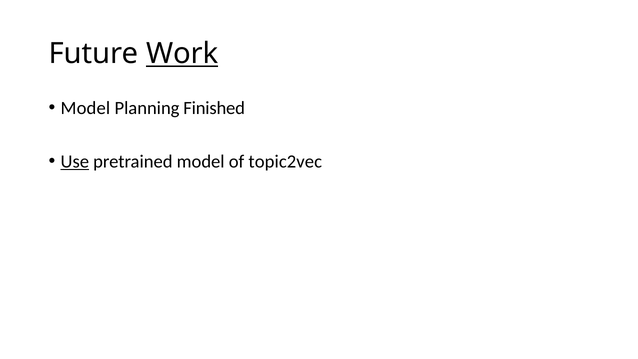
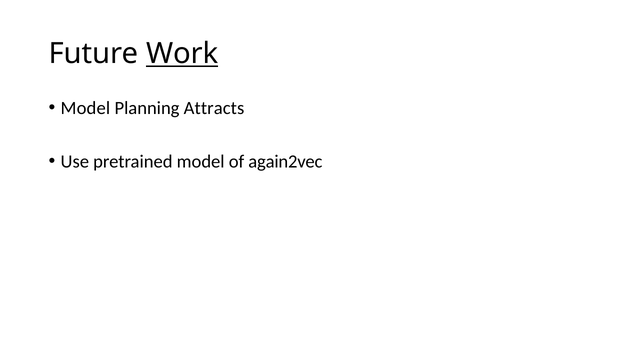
Finished: Finished -> Attracts (214, 108)
Use underline: present -> none (75, 161)
topic2vec: topic2vec -> again2vec (285, 161)
